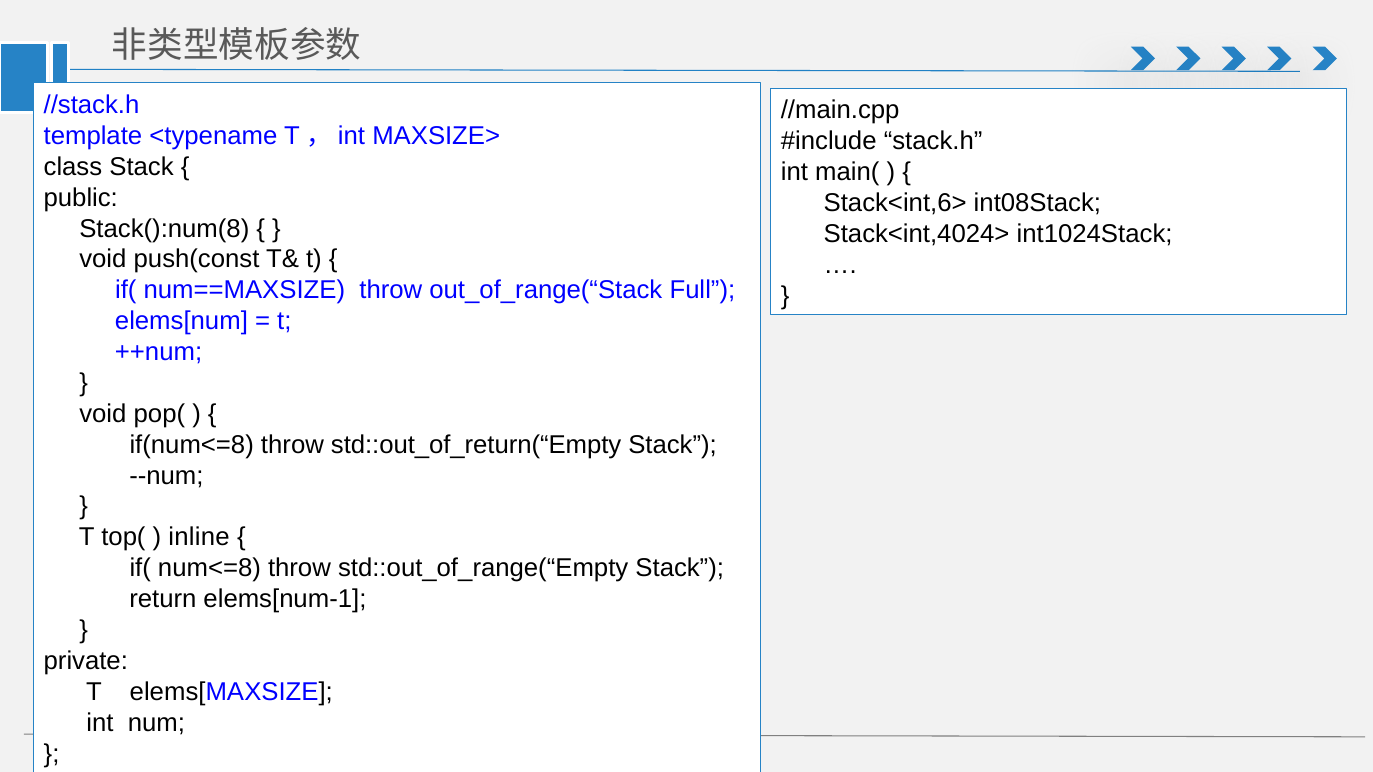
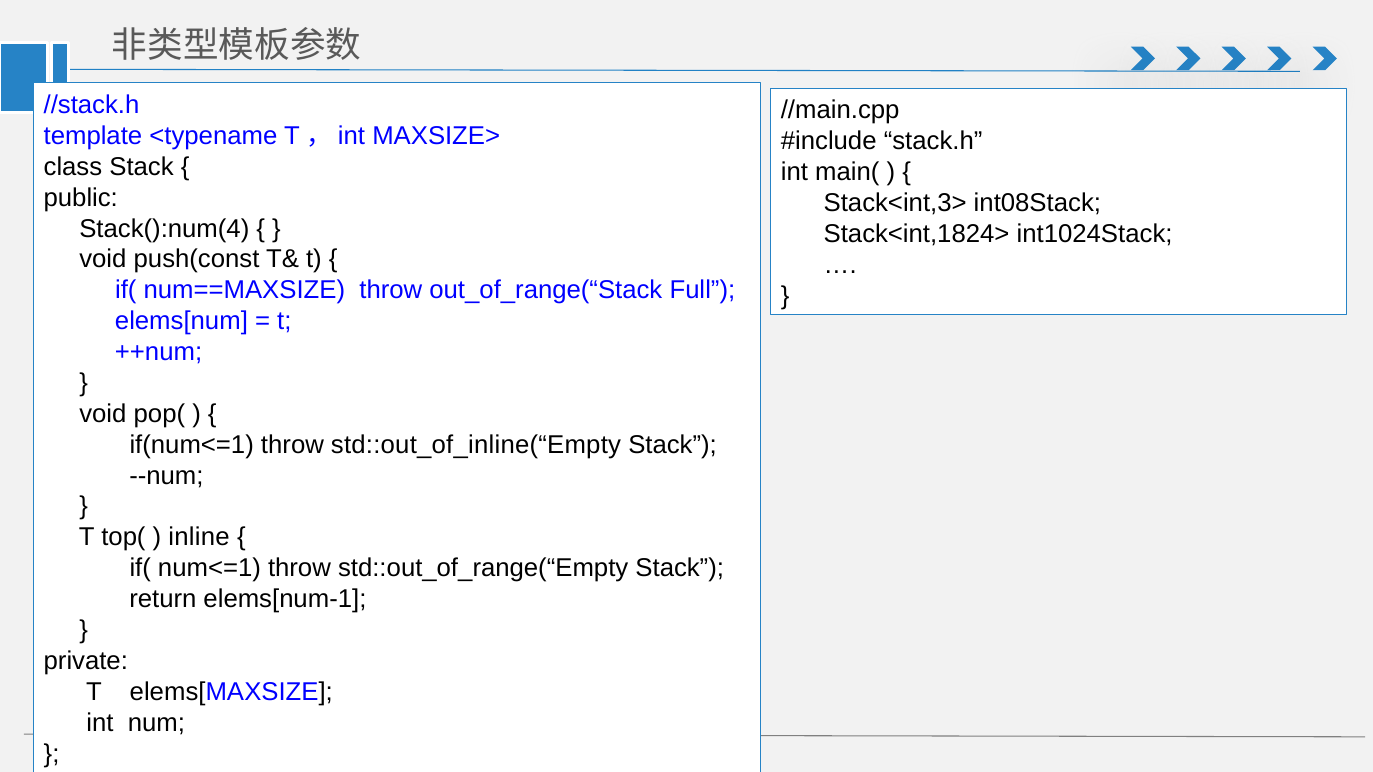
Stack<int,6>: Stack<int,6> -> Stack<int,3> (895, 203)
Stack():num(8: Stack():num(8 -> Stack():num(4 (164, 229)
Stack<int,4024>: Stack<int,4024> -> Stack<int,1824> (917, 234)
if(num<=8: if(num<=8 -> if(num<=1 (192, 445)
std::out_of_return(“Empty: std::out_of_return(“Empty -> std::out_of_inline(“Empty (476, 445)
num<=8: num<=8 -> num<=1 (209, 568)
